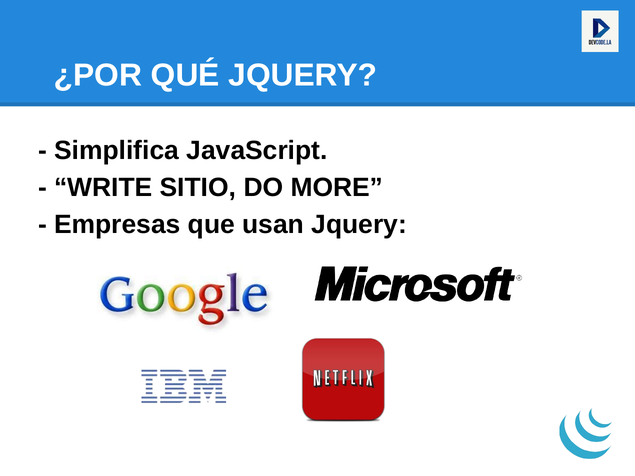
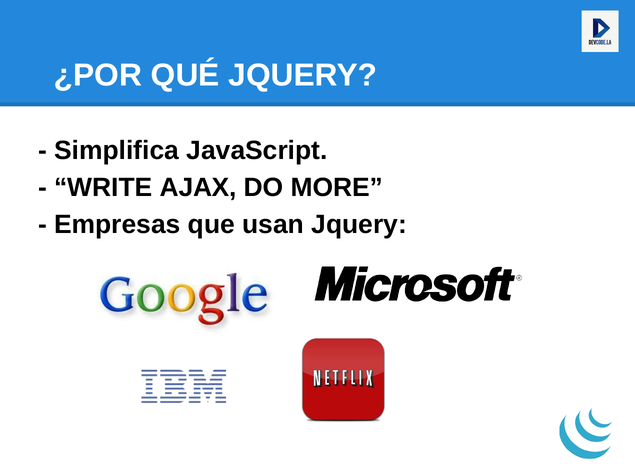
SITIO: SITIO -> AJAX (198, 188)
